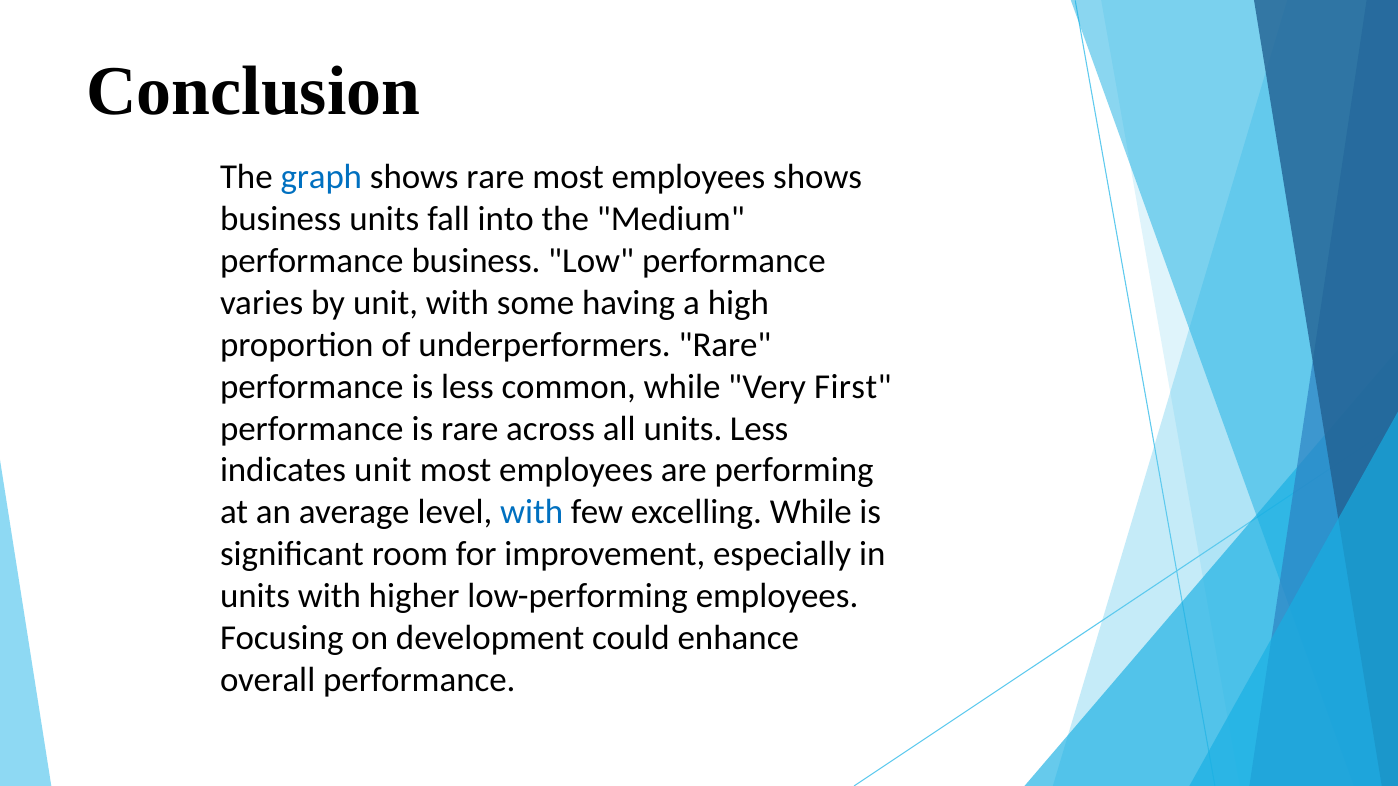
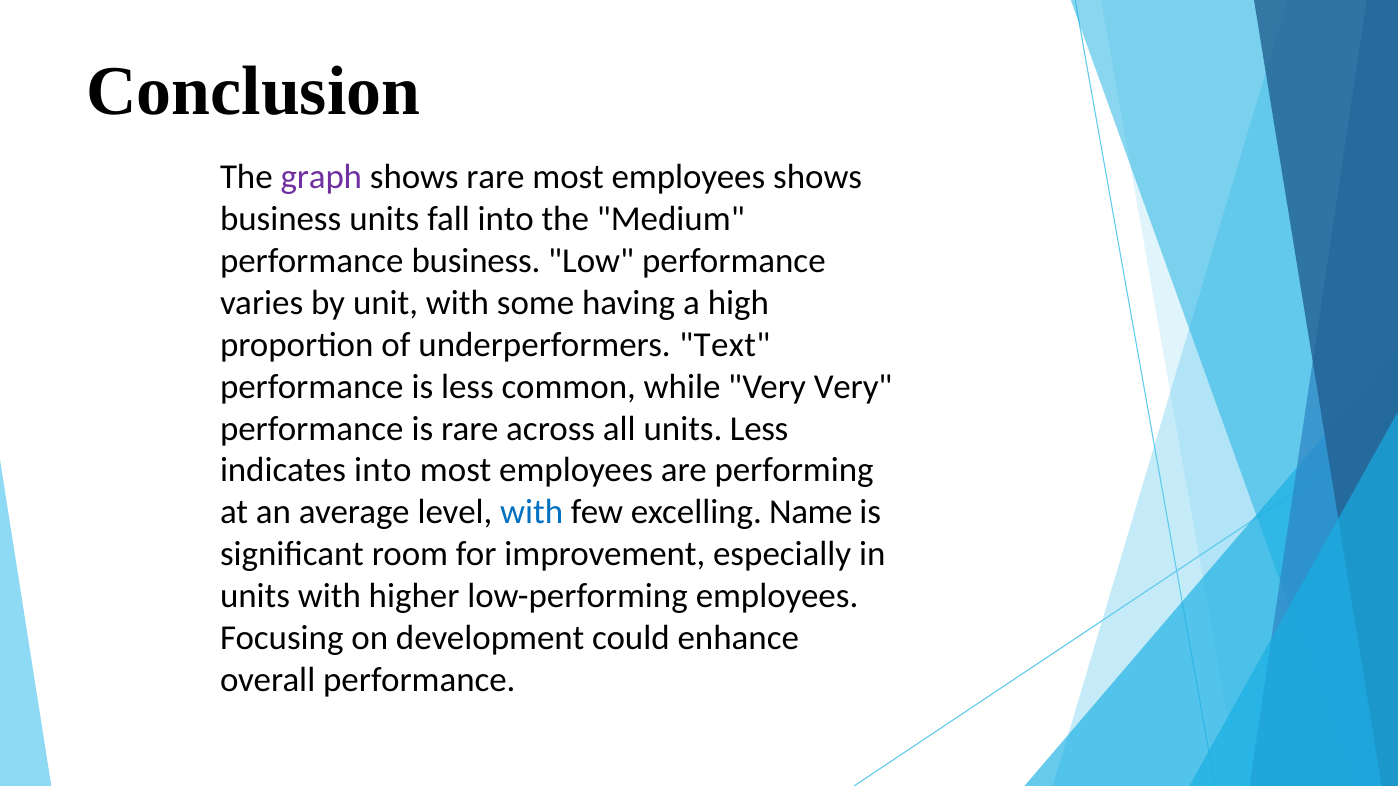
graph colour: blue -> purple (321, 177)
underperformers Rare: Rare -> Text (725, 345)
Very First: First -> Very (853, 387)
indicates unit: unit -> into (383, 471)
excelling While: While -> Name (811, 513)
